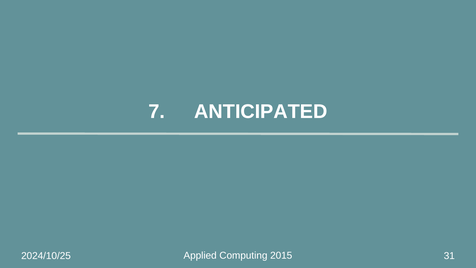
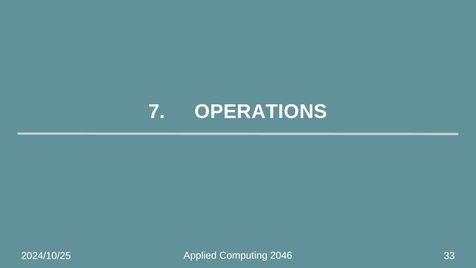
ANTICIPATED: ANTICIPATED -> OPERATIONS (261, 112)
2015: 2015 -> 2046 (281, 255)
31: 31 -> 33 (449, 256)
